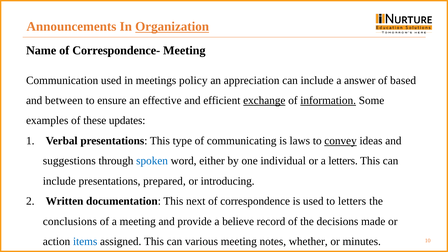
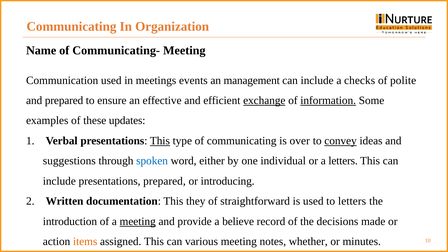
Announcements: Announcements -> Communicating (71, 27)
Organization underline: present -> none (172, 27)
Correspondence-: Correspondence- -> Communicating- (116, 51)
policy: policy -> events (193, 80)
appreciation: appreciation -> management (252, 80)
answer: answer -> checks (360, 80)
based: based -> polite (403, 80)
and between: between -> prepared (64, 100)
This underline: none -> present (160, 141)
laws: laws -> over (300, 141)
next: next -> they (196, 201)
correspondence: correspondence -> straightforward (255, 201)
conclusions: conclusions -> introduction (70, 221)
meeting underline: none -> present (138, 221)
items colour: blue -> orange (85, 242)
